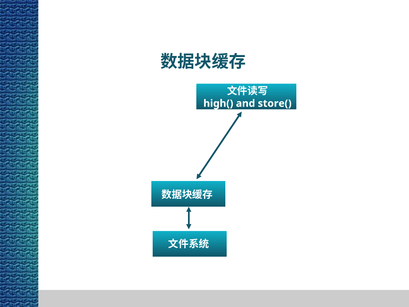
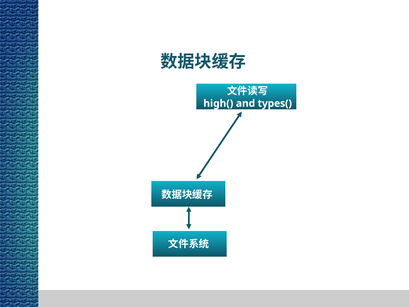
store(: store( -> types( (275, 103)
